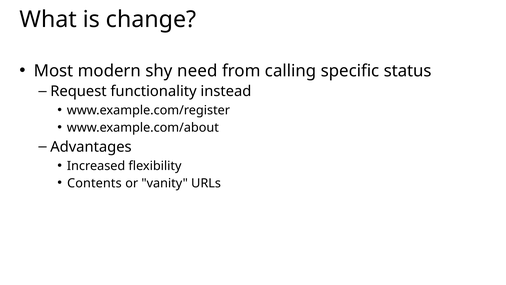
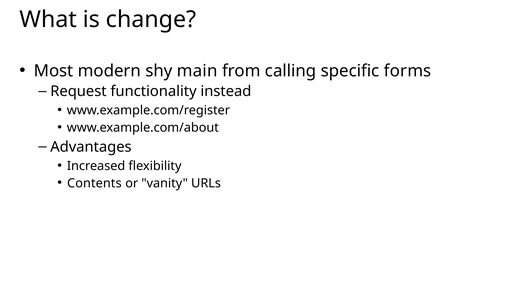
need: need -> main (197, 71)
status: status -> forms (408, 71)
